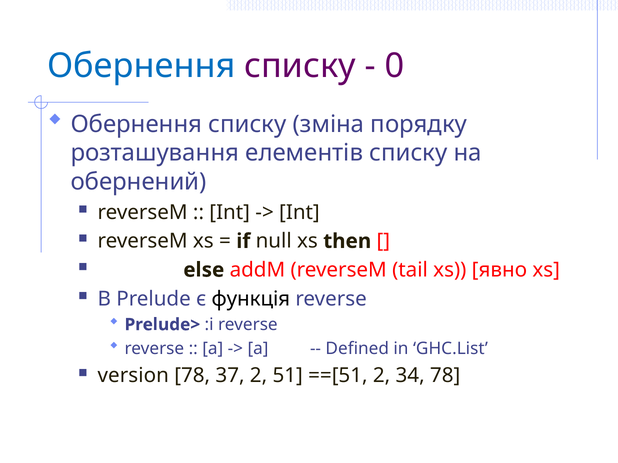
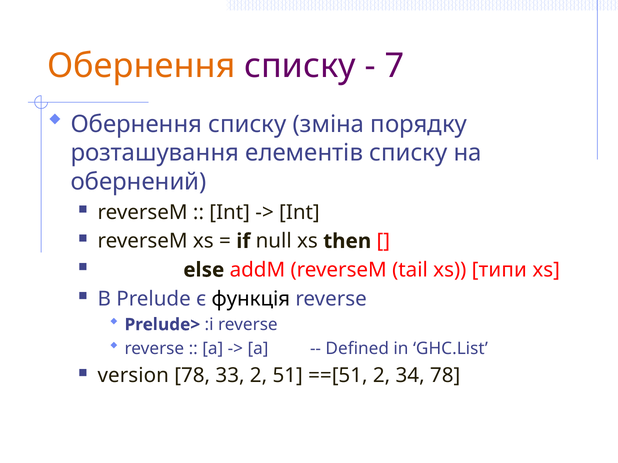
Обернення colour: blue -> orange (141, 66)
0: 0 -> 7 (395, 66)
явно: явно -> типи (499, 270)
37: 37 -> 33 (230, 376)
